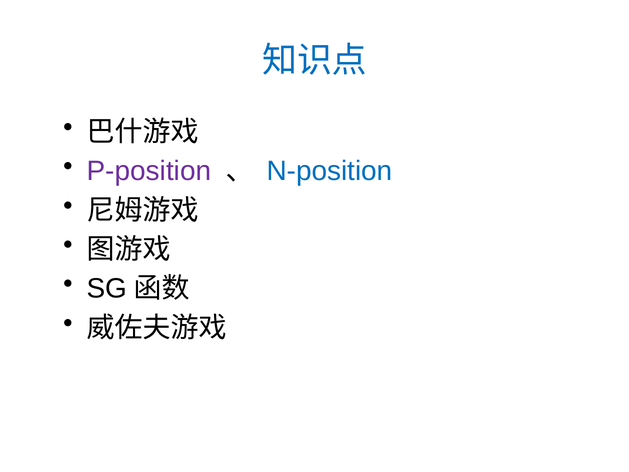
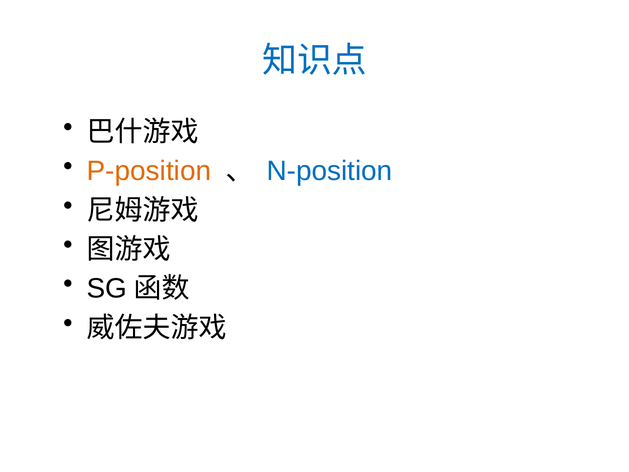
P-position colour: purple -> orange (149, 171)
